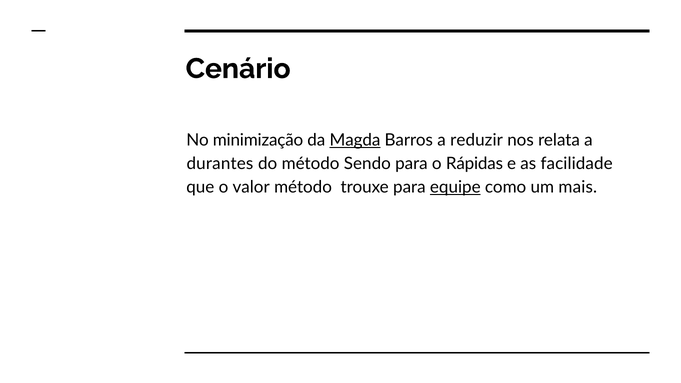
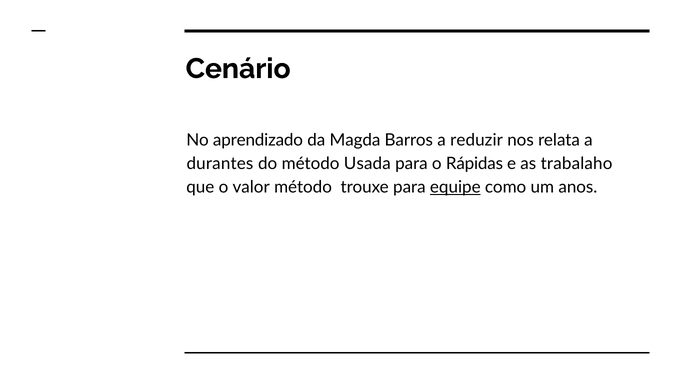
minimização: minimização -> aprendizado (258, 140)
Magda underline: present -> none (355, 140)
Sendo: Sendo -> Usada (367, 164)
facilidade: facilidade -> trabalaho (577, 164)
mais: mais -> anos (578, 187)
